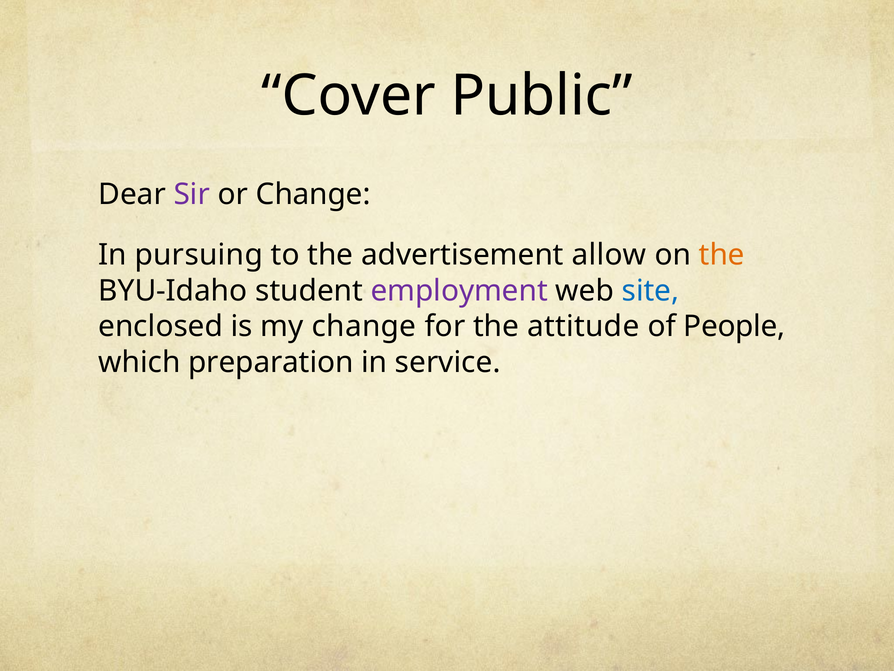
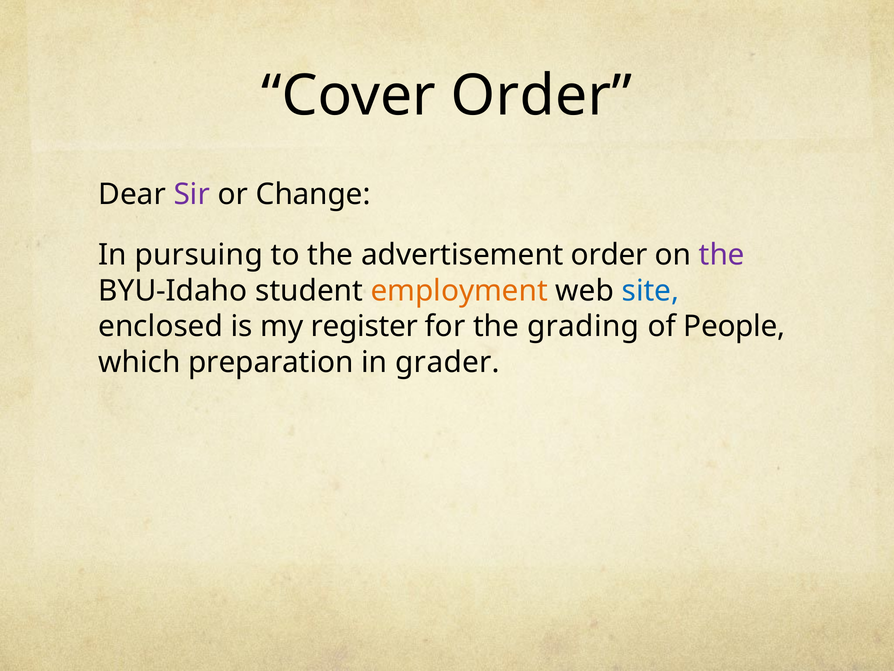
Cover Public: Public -> Order (541, 96)
advertisement allow: allow -> order (609, 255)
the colour: orange -> purple (722, 255)
employment colour: purple -> orange (459, 290)
my change: change -> register (364, 326)
attitude: attitude -> grading (583, 326)
service: service -> grader (448, 362)
